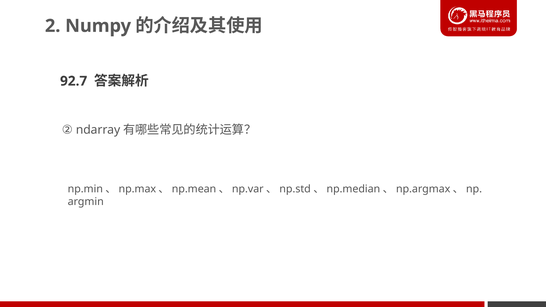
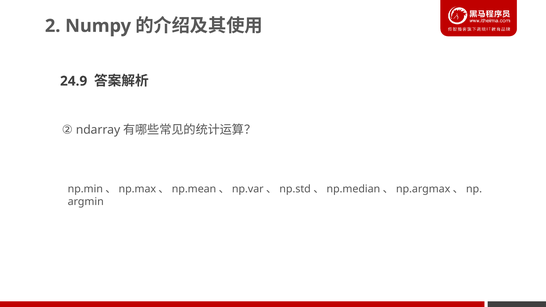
92.7: 92.7 -> 24.9 (74, 81)
